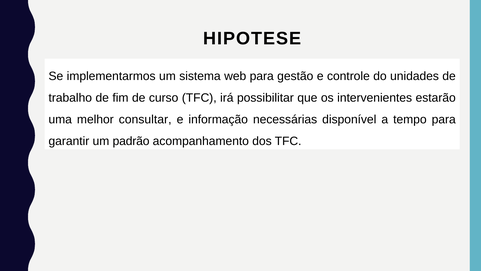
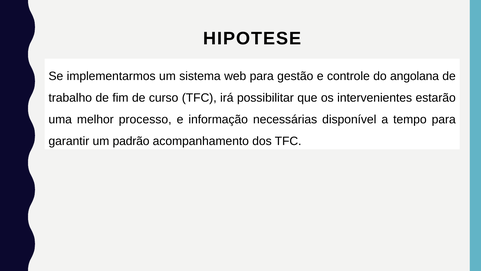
unidades: unidades -> angolana (415, 76)
consultar: consultar -> processo (145, 119)
